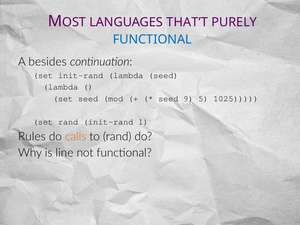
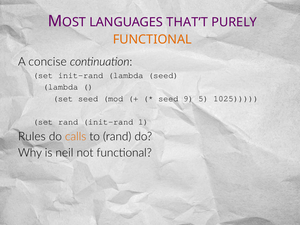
FUNCTIONAL colour: blue -> orange (152, 39)
besides: besides -> concise (48, 62)
line: line -> neil (64, 153)
